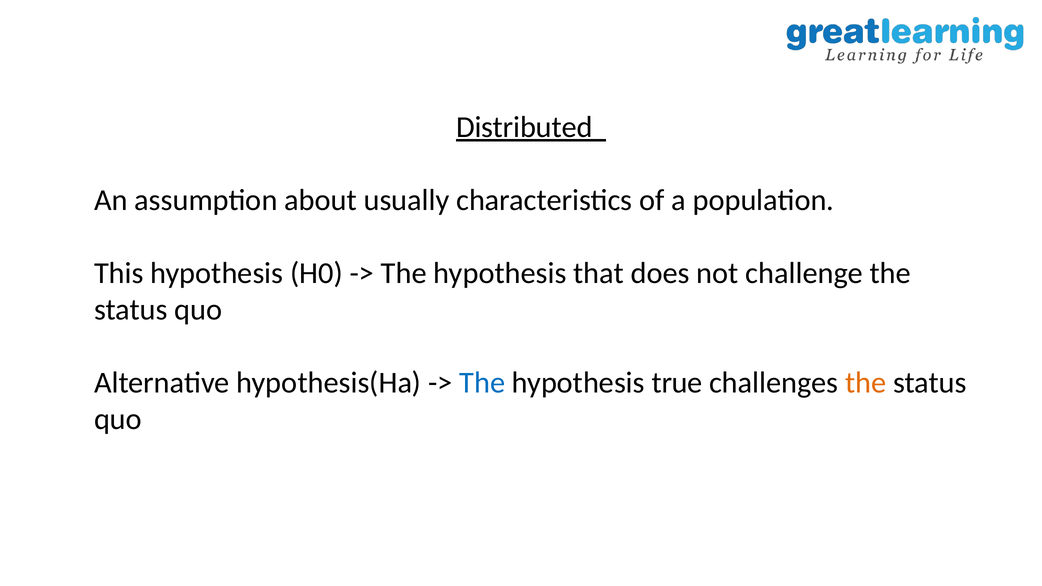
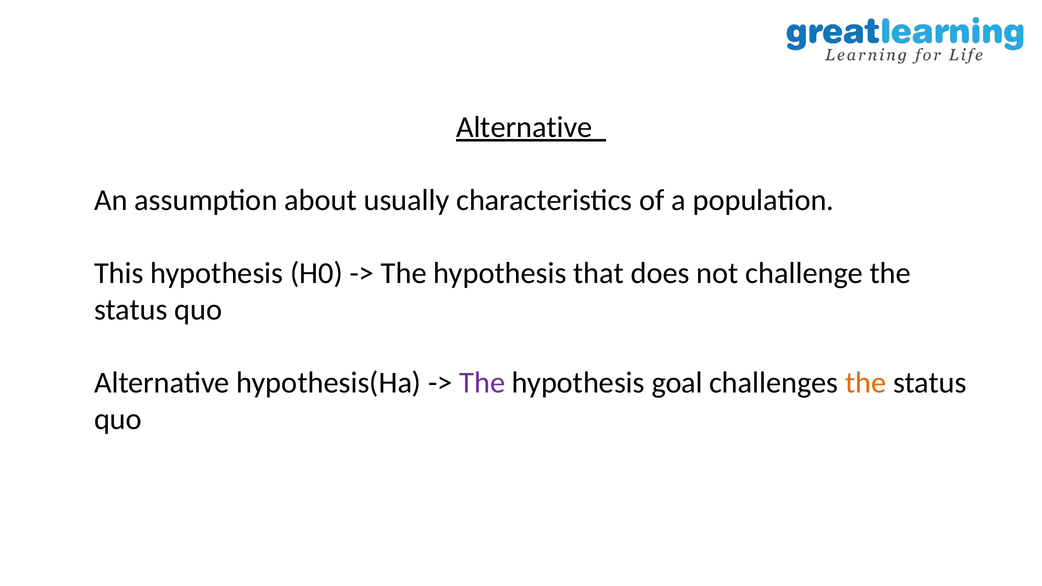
Distributed: Distributed -> Alternative (524, 127)
The colour: blue -> purple (482, 383)
true: true -> goal (677, 383)
